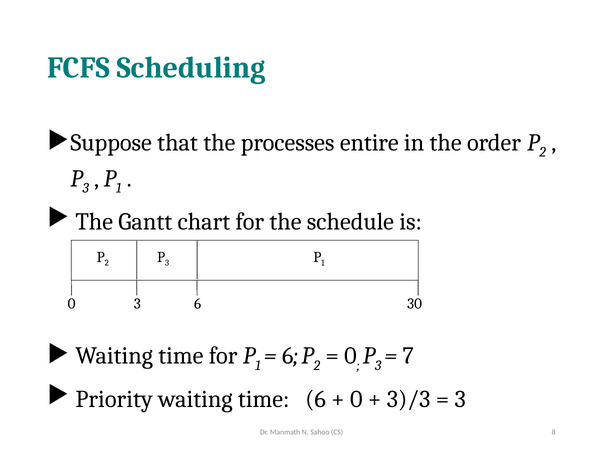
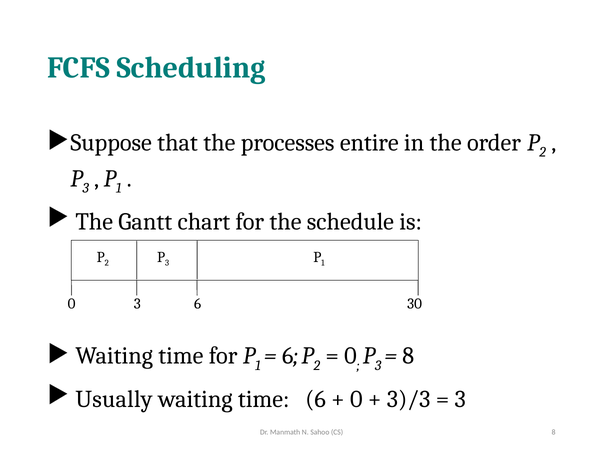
7: 7 -> 8 (408, 355)
Priority: Priority -> Usually (114, 398)
